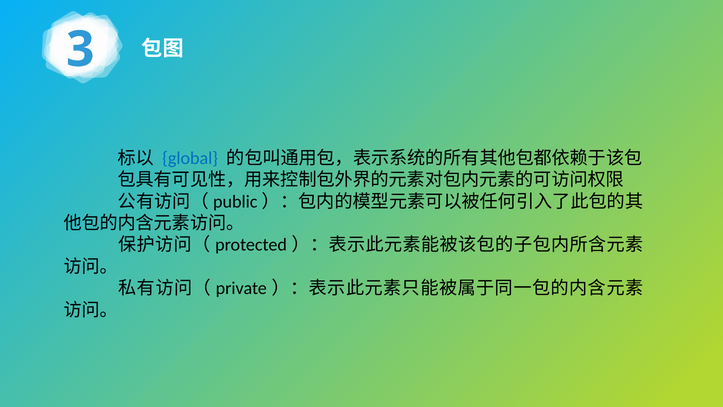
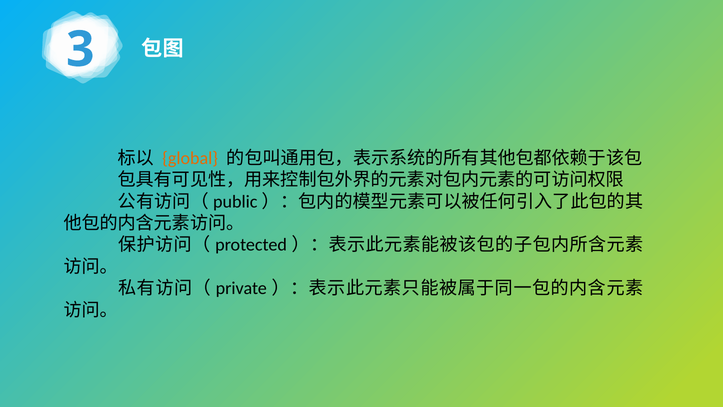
global colour: blue -> orange (190, 158)
